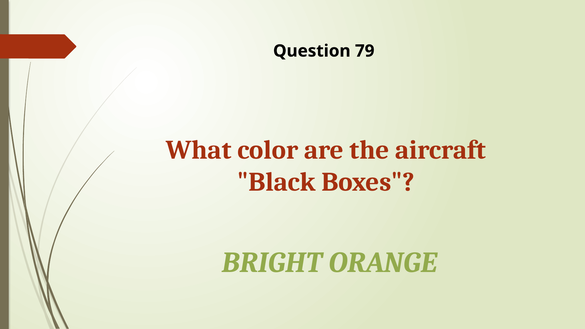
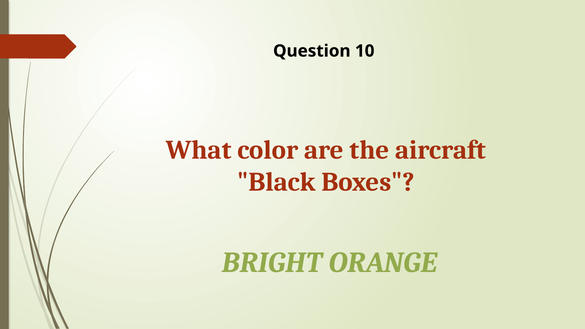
79: 79 -> 10 (365, 51)
